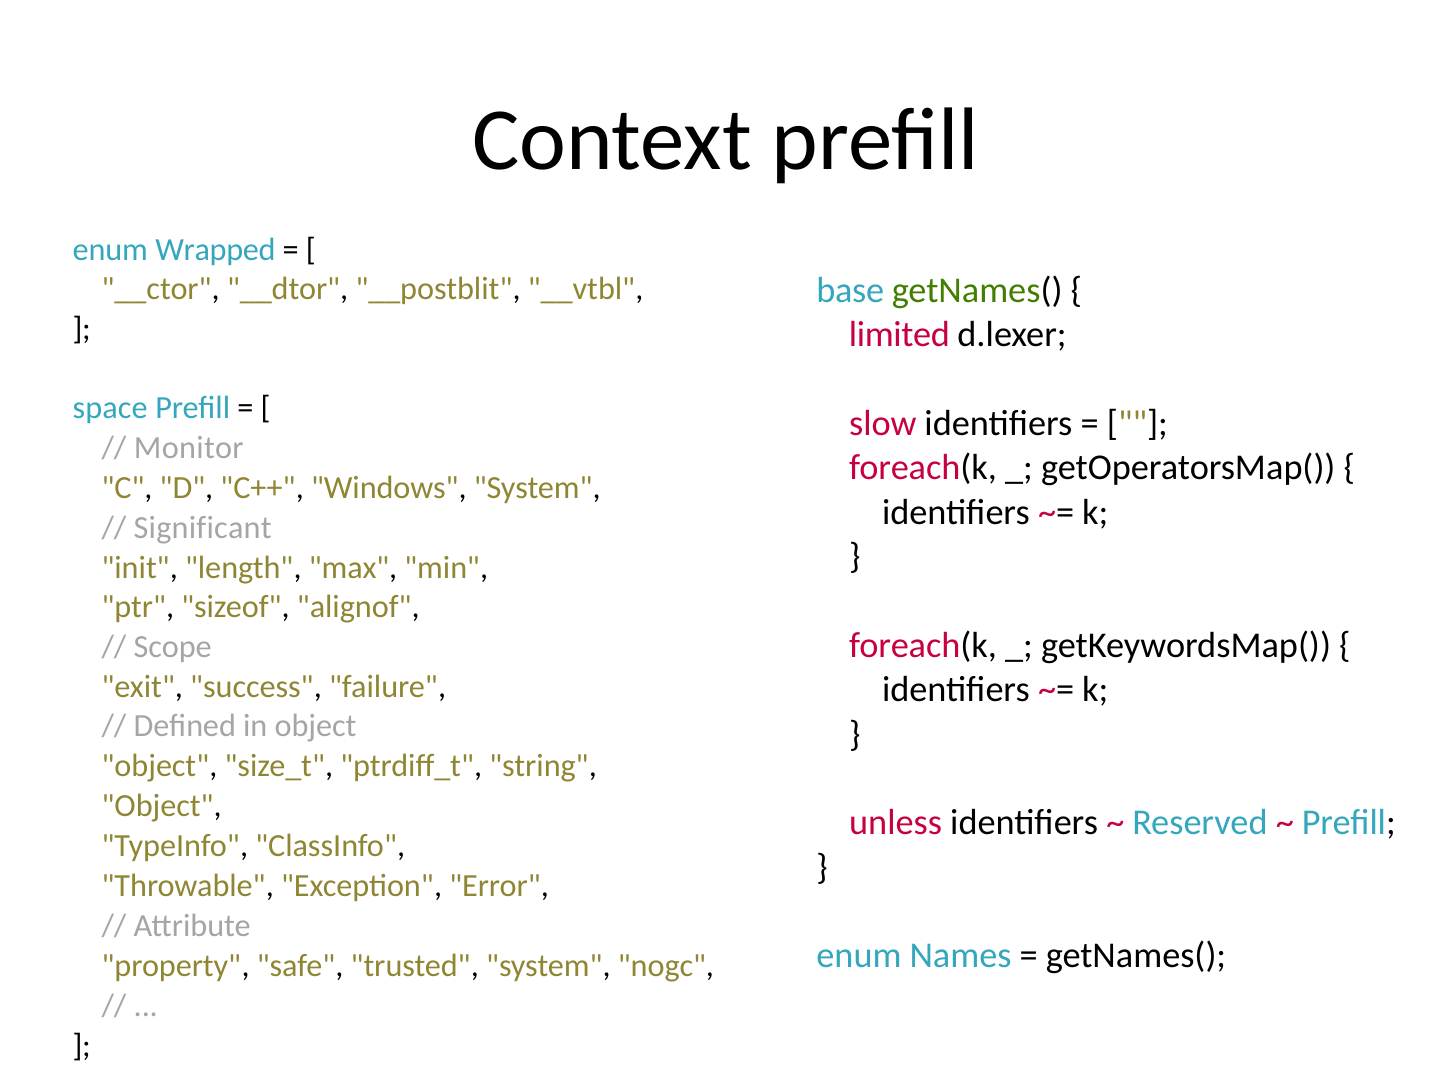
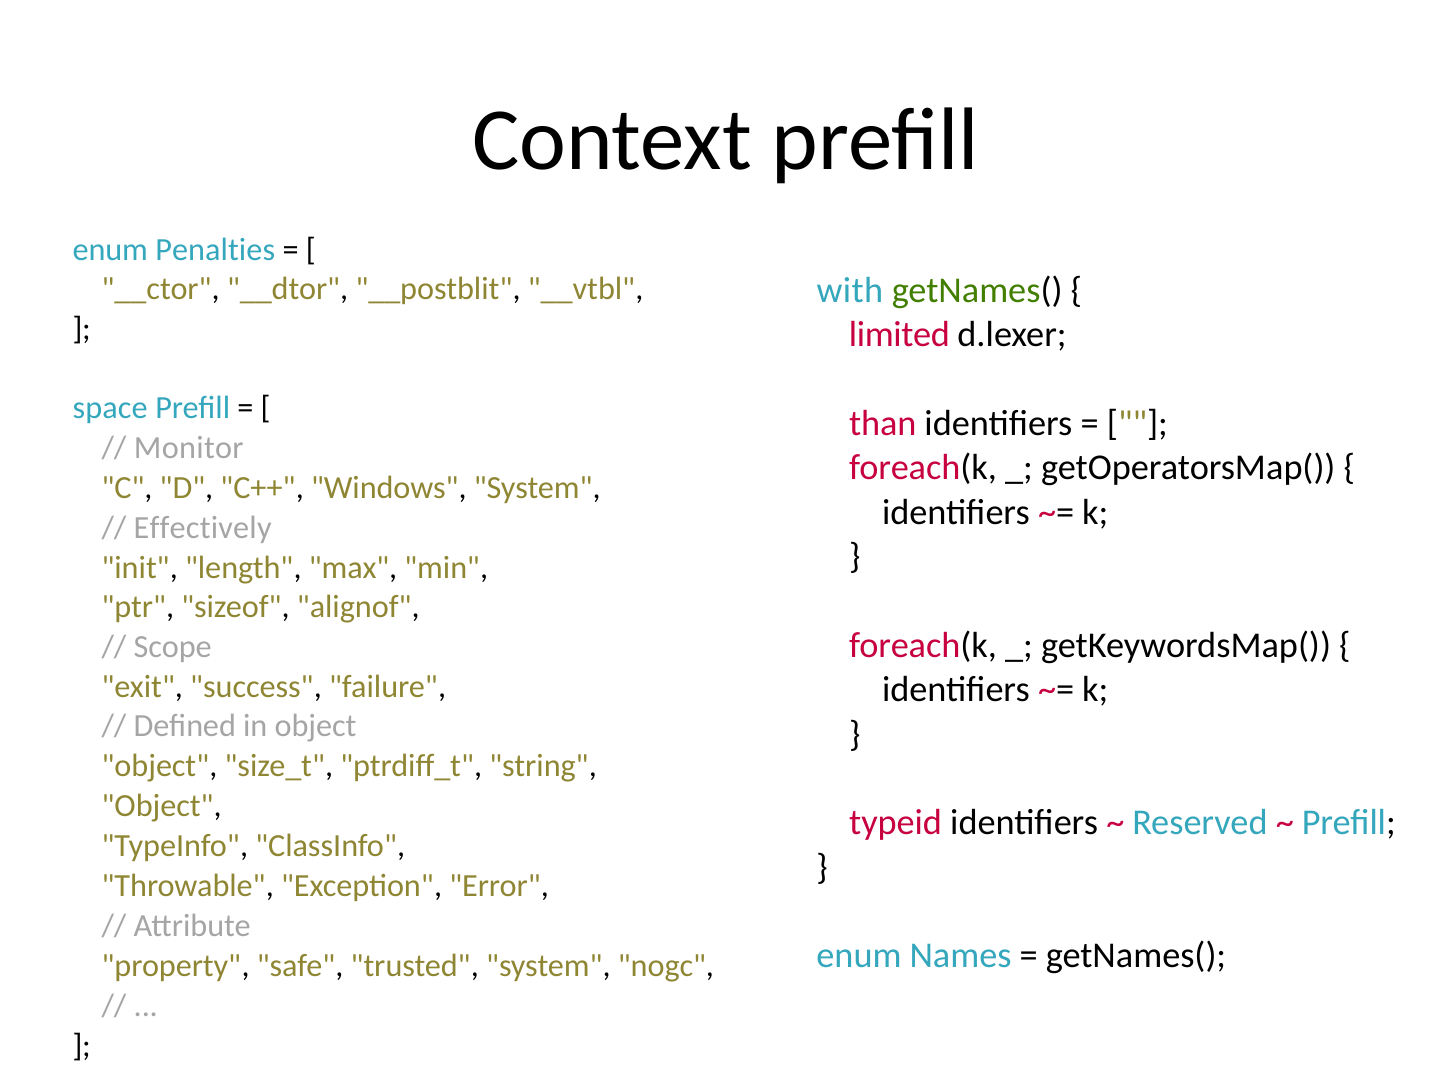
Wrapped: Wrapped -> Penalties (215, 250)
base: base -> with (850, 290)
slow: slow -> than (883, 424)
Significant: Significant -> Effectively (203, 528)
unless: unless -> typeid (896, 823)
